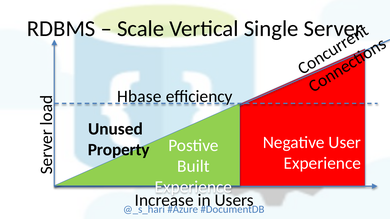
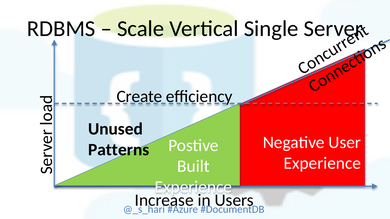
Hbase: Hbase -> Create (139, 97)
Property: Property -> Patterns (119, 150)
